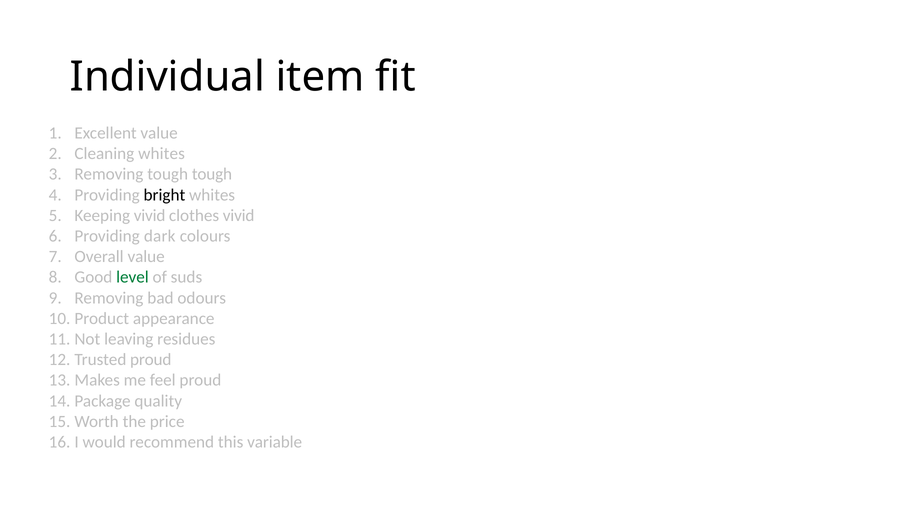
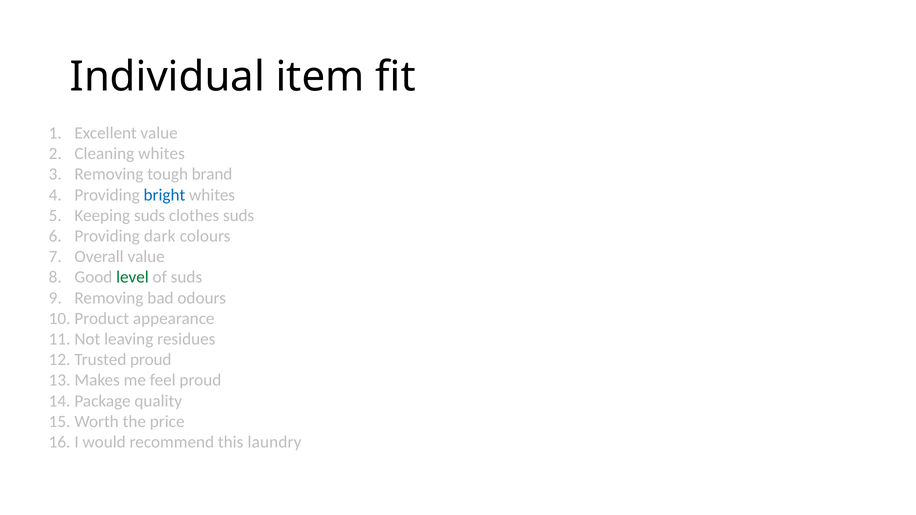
tough tough: tough -> brand (212, 174)
bright colour: black -> blue (164, 195)
Keeping vivid: vivid -> suds (150, 216)
clothes vivid: vivid -> suds (239, 216)
variable: variable -> laundry (275, 442)
